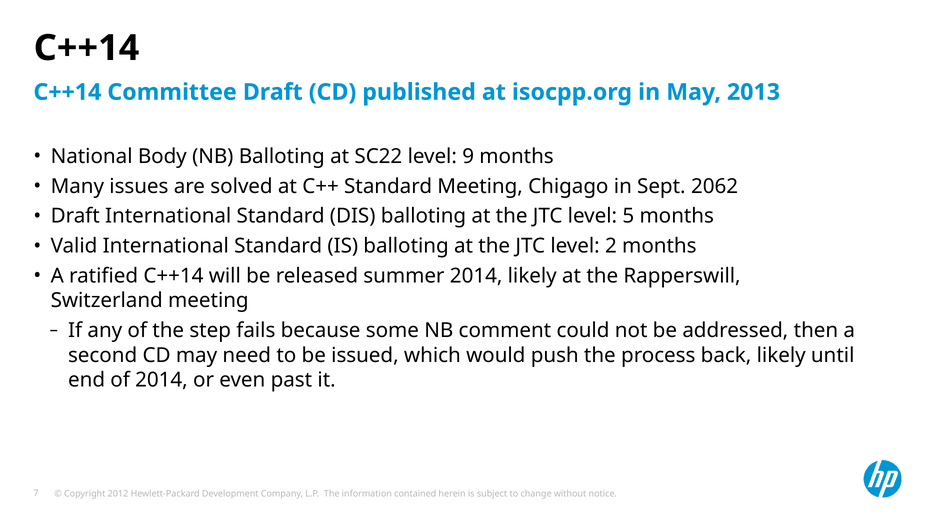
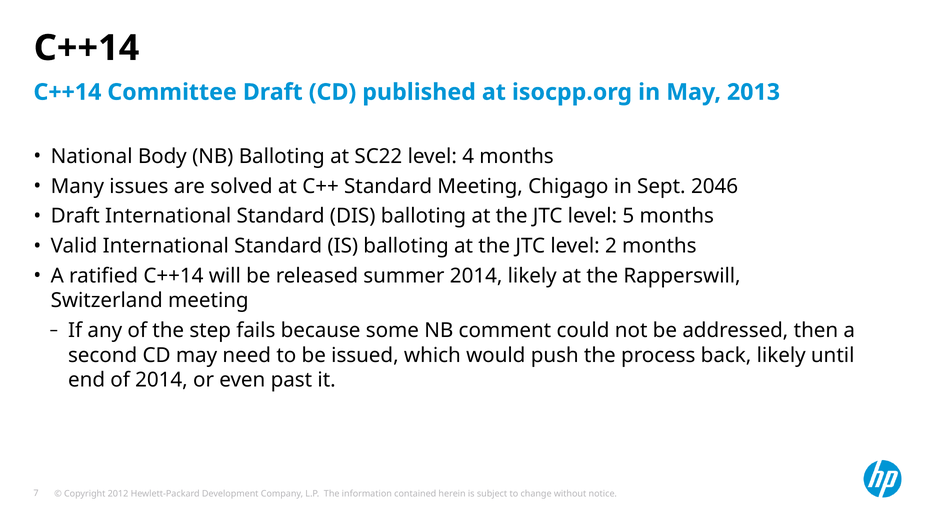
9: 9 -> 4 (468, 157)
2062: 2062 -> 2046 (715, 186)
